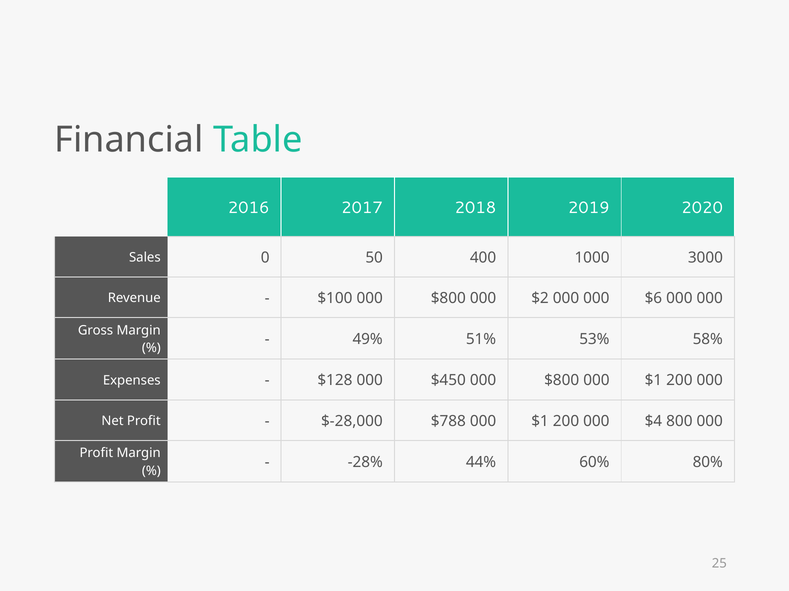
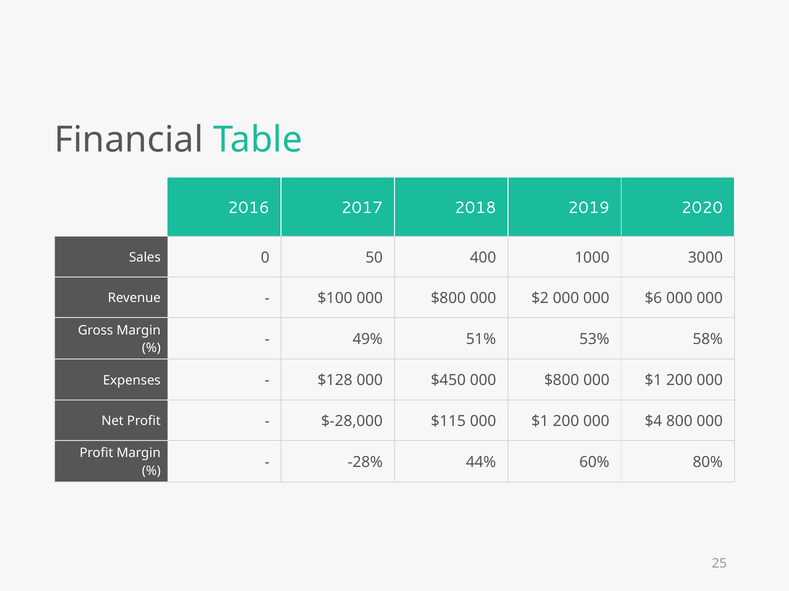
$788: $788 -> $115 (448, 422)
